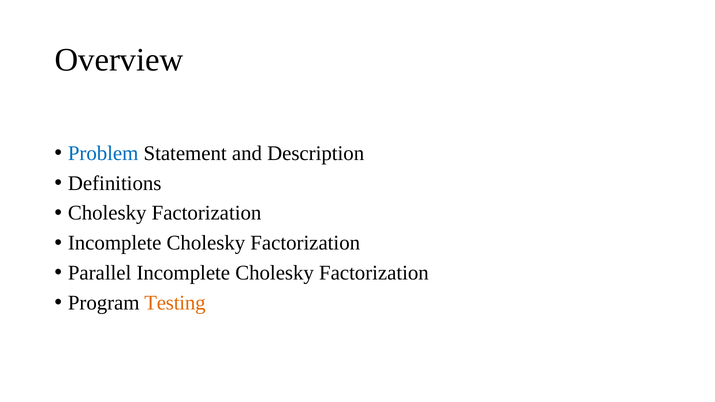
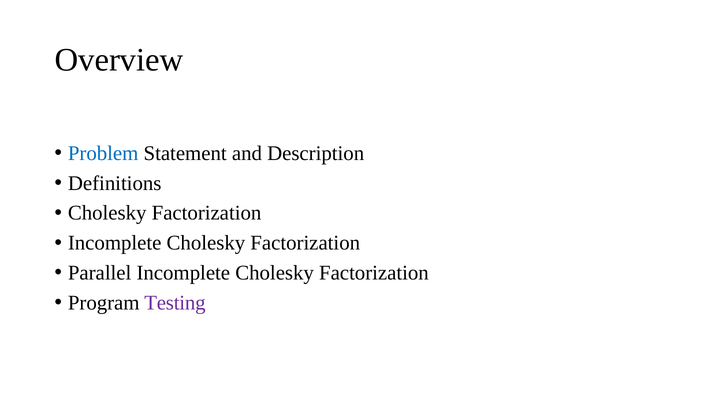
Testing colour: orange -> purple (175, 303)
